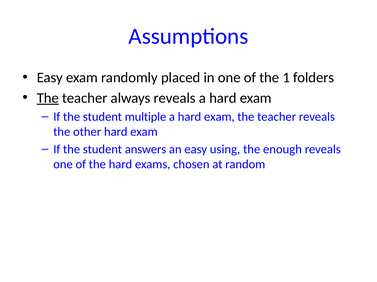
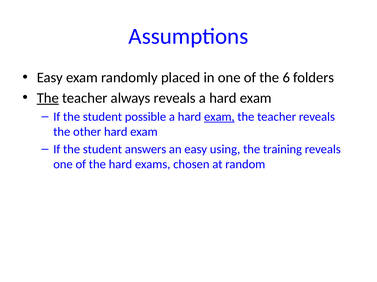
1: 1 -> 6 (286, 78)
multiple: multiple -> possible (145, 117)
exam underline: none -> present (219, 117)
enough: enough -> training (283, 150)
